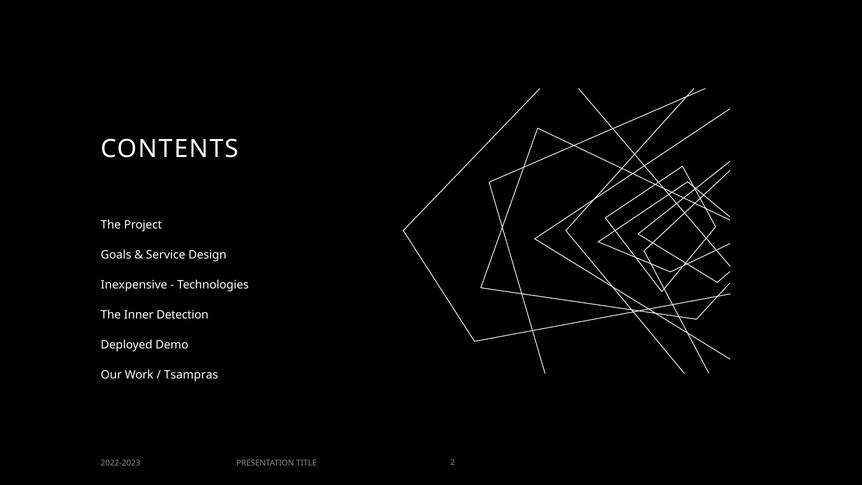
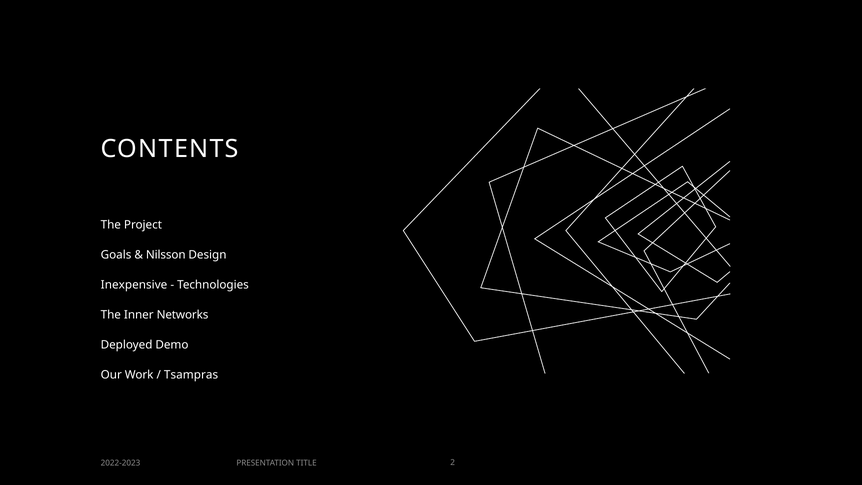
Service: Service -> Nilsson (166, 255)
Detection: Detection -> Networks (183, 315)
